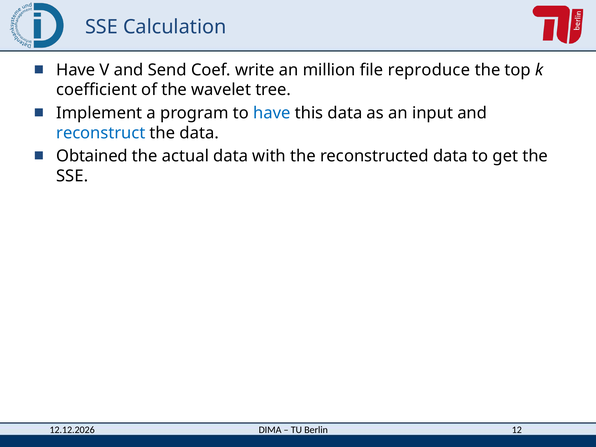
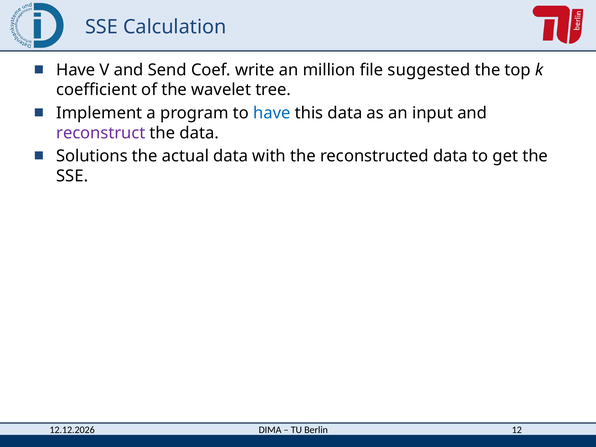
reproduce: reproduce -> suggested (429, 70)
reconstruct colour: blue -> purple (101, 133)
Obtained: Obtained -> Solutions (92, 156)
